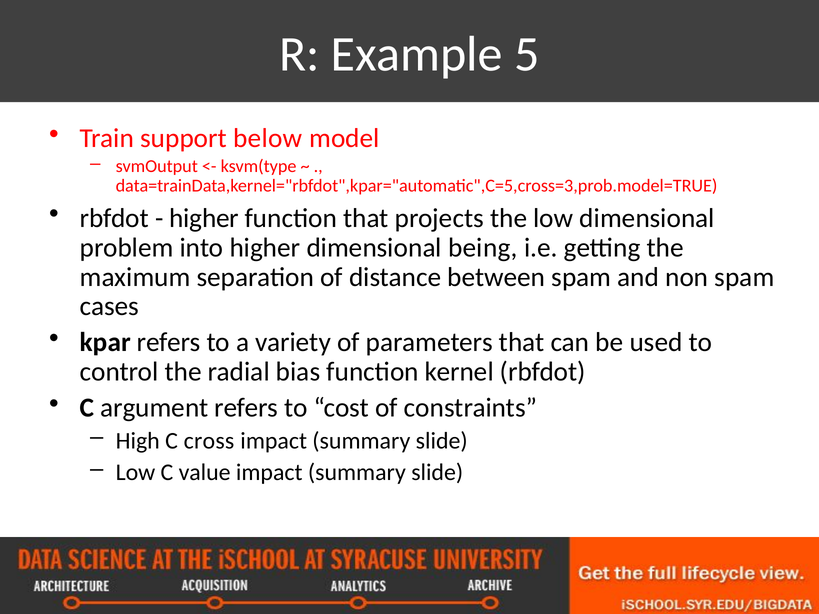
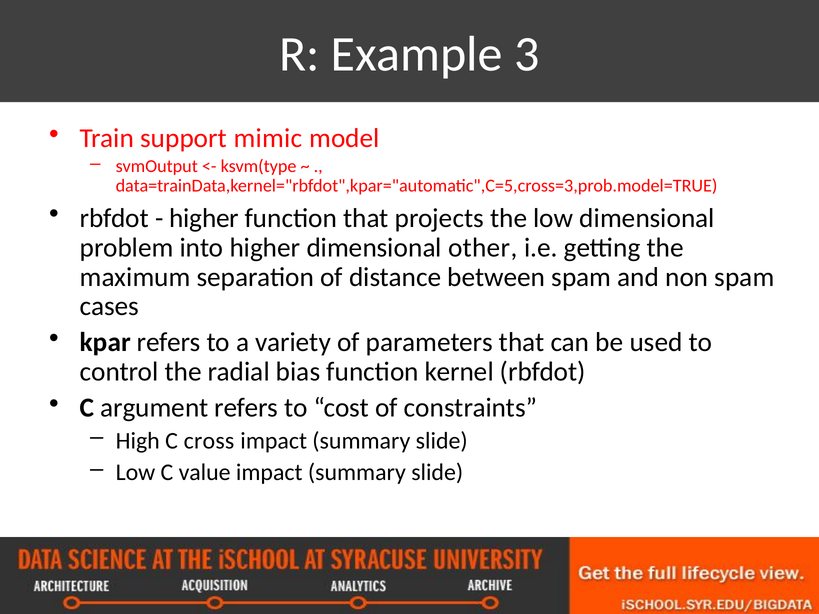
5: 5 -> 3 (527, 54)
below: below -> mimic (268, 138)
being: being -> other (483, 248)
